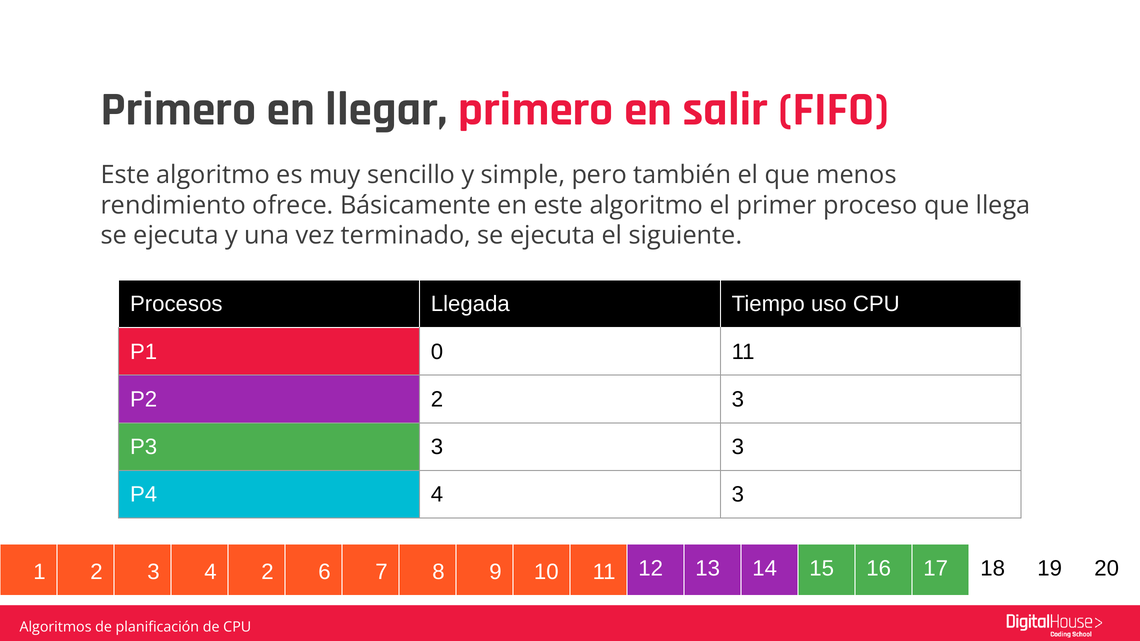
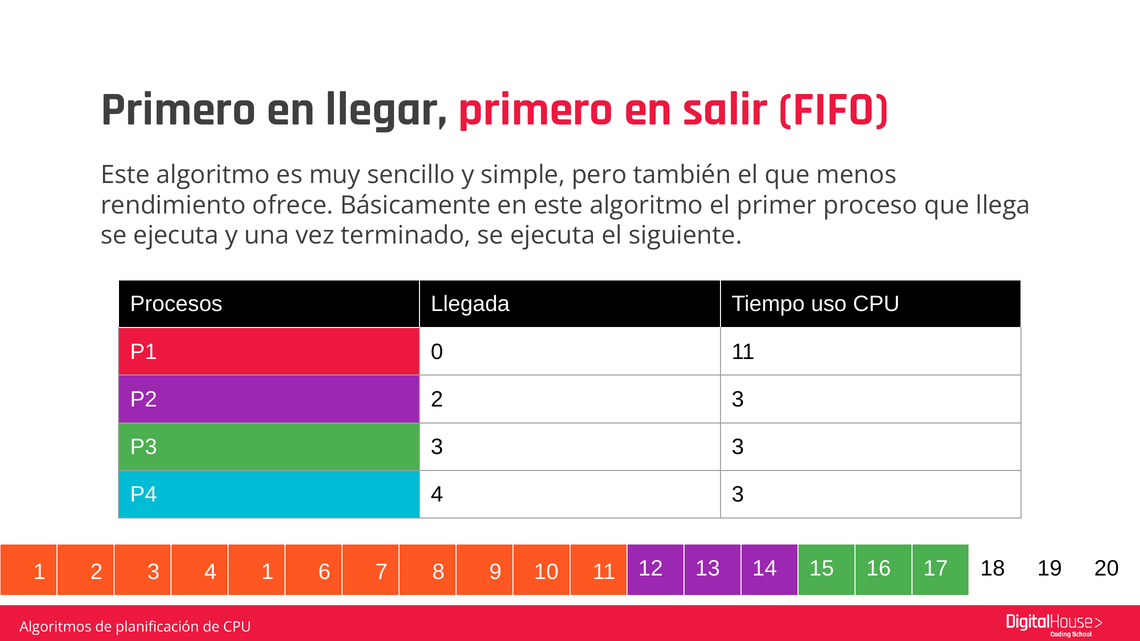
4 2: 2 -> 1 (267, 572)
